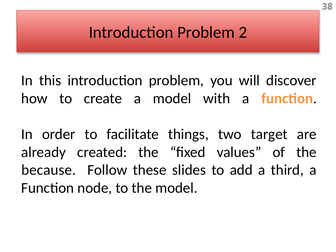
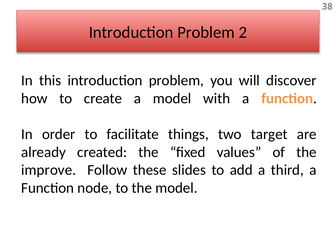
because: because -> improve (49, 170)
